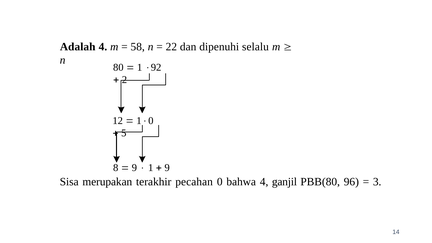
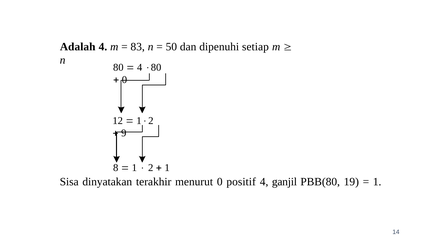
58: 58 -> 83 (138, 47)
22: 22 -> 50 (171, 47)
selalu: selalu -> setiap (255, 47)
1: 1 -> 4 (140, 67)
92: 92 -> 80 (156, 67)
2: 2 -> 0 (124, 80)
0: 0 -> 2 (151, 121)
5: 5 -> 9 (124, 133)
9: 9 -> 1 (134, 168)
1: 1 -> 2 (151, 168)
9: 9 -> 1 (167, 168)
merupakan: merupakan -> dinyatakan (107, 182)
pecahan: pecahan -> menurut (194, 182)
bahwa: bahwa -> positif (241, 182)
96: 96 -> 19 (351, 182)
3: 3 -> 1 (377, 182)
